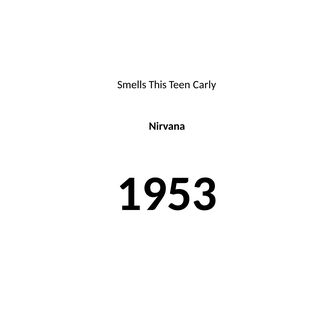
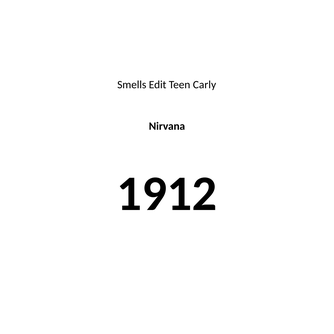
This: This -> Edit (158, 85)
1953: 1953 -> 1912 (167, 194)
